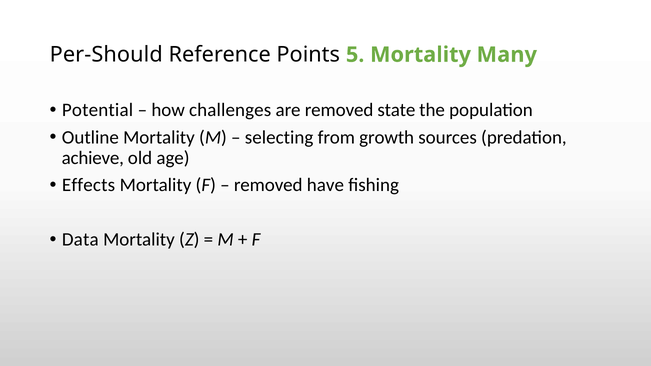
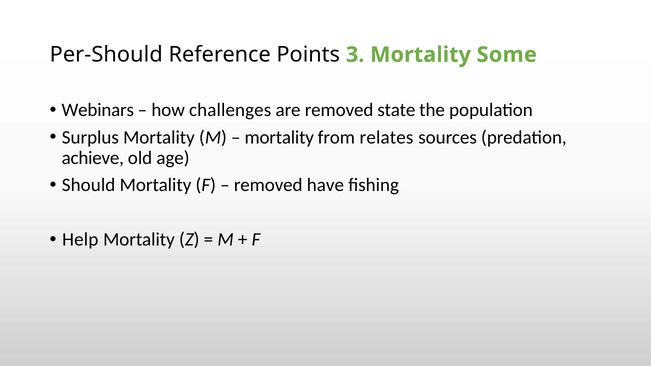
5: 5 -> 3 (355, 55)
Many: Many -> Some (507, 55)
Potential: Potential -> Webinars (98, 110)
Outline: Outline -> Surplus (90, 137)
selecting: selecting -> mortality (279, 137)
growth: growth -> relates (386, 137)
Effects: Effects -> Should (89, 185)
Data: Data -> Help (80, 240)
